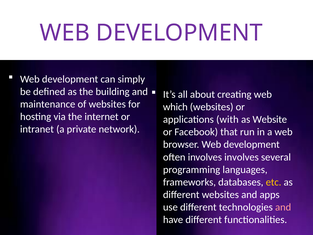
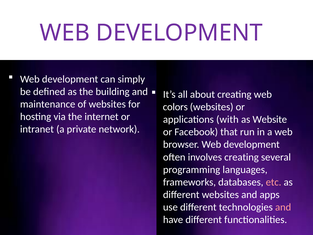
which: which -> colors (175, 107)
involves involves: involves -> creating (242, 157)
etc colour: yellow -> pink (274, 182)
